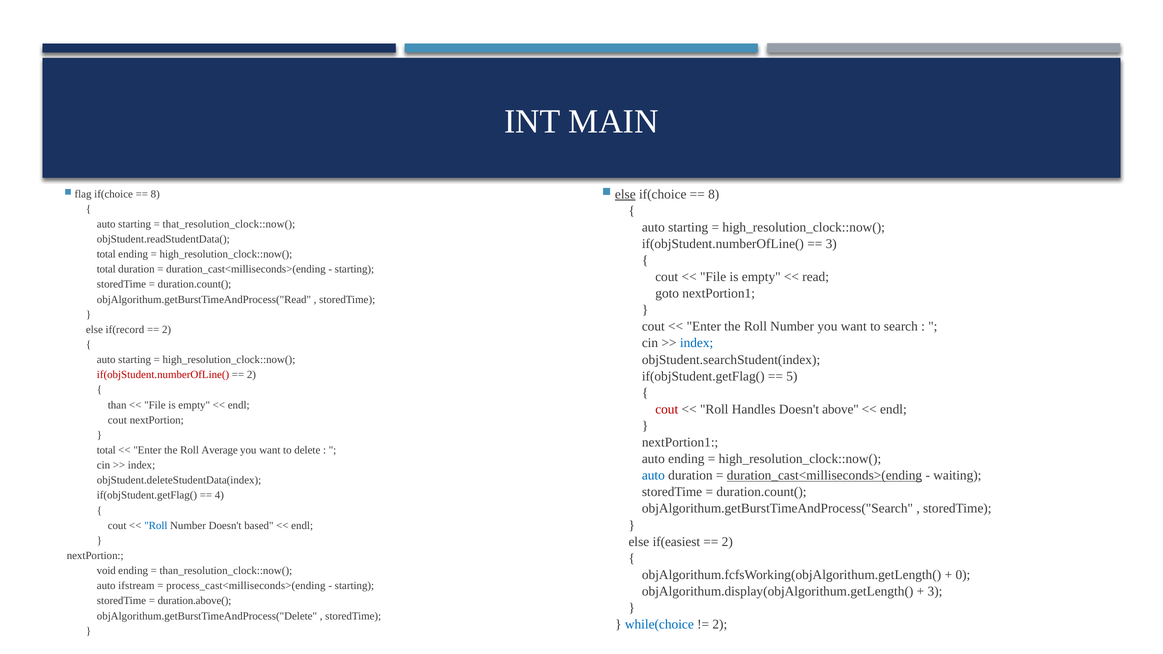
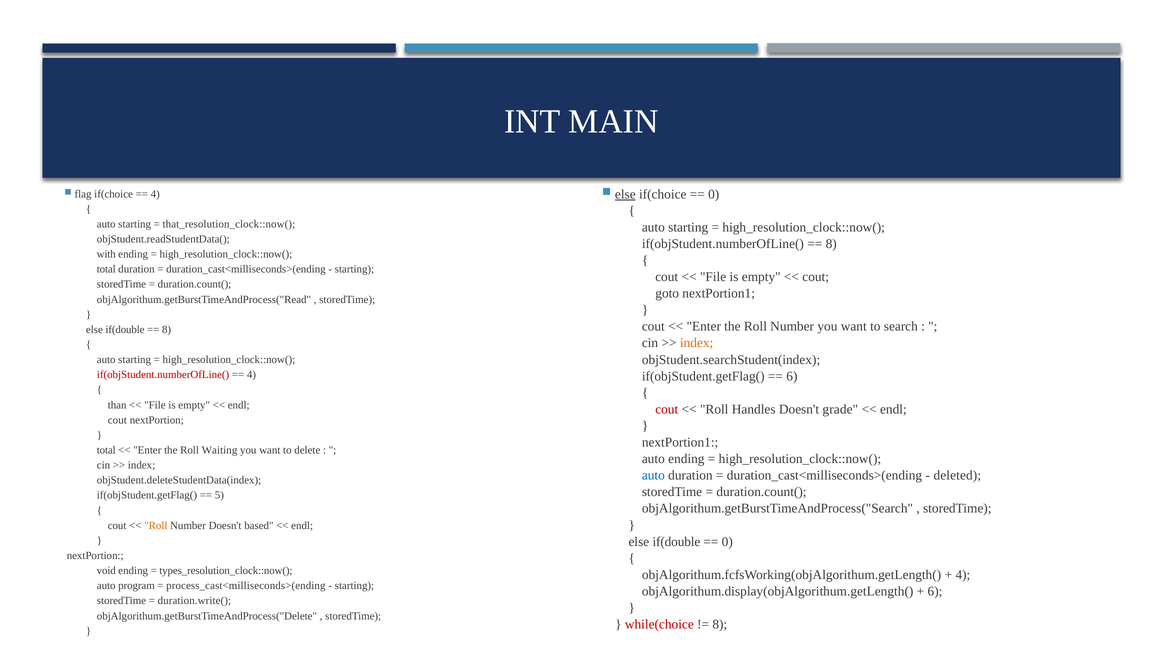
8: 8 -> 0 (714, 194)
8: 8 -> 4 (155, 194)
3: 3 -> 8 (831, 244)
total: total -> with (106, 254)
read: read -> cout (816, 277)
if(record: if(record -> if(double (125, 330)
2: 2 -> 8 (167, 330)
index colour: blue -> orange (697, 343)
2: 2 -> 4 (251, 375)
5: 5 -> 6 (792, 376)
above: above -> grade (840, 409)
Average: Average -> Waiting (220, 450)
duration_cast<milliseconds>(ending underline: present -> none (825, 476)
waiting: waiting -> deleted (957, 476)
4: 4 -> 5 (219, 496)
Roll colour: blue -> orange (156, 526)
if(easiest: if(easiest -> if(double (676, 542)
2: 2 -> 0 (727, 542)
than_resolution_clock::now(: than_resolution_clock::now( -> types_resolution_clock::now( (226, 571)
0: 0 -> 4 (963, 575)
ifstream: ifstream -> program (136, 586)
3: 3 -> 6 (935, 591)
duration.above(: duration.above( -> duration.write( (194, 601)
while(choice colour: blue -> red (659, 625)
2: 2 -> 8 (720, 625)
